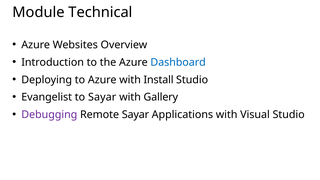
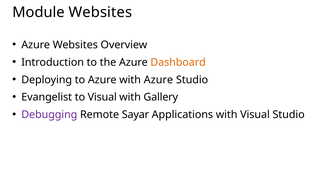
Module Technical: Technical -> Websites (100, 12)
Dashboard colour: blue -> orange (178, 62)
with Install: Install -> Azure (158, 80)
to Sayar: Sayar -> Visual (102, 97)
